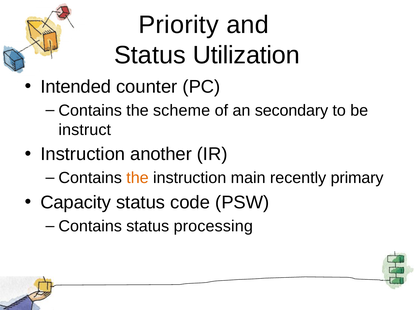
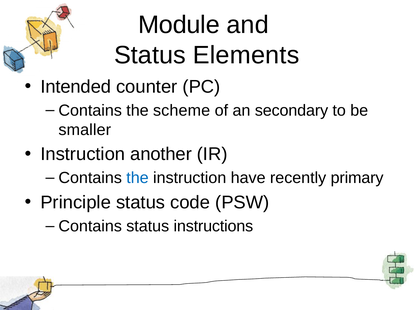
Priority: Priority -> Module (179, 25)
Utilization: Utilization -> Elements (246, 55)
instruct: instruct -> smaller (85, 130)
the colour: orange -> blue (137, 178)
main: main -> have (248, 178)
Capacity: Capacity -> Principle (76, 203)
processing: processing -> instructions (213, 227)
